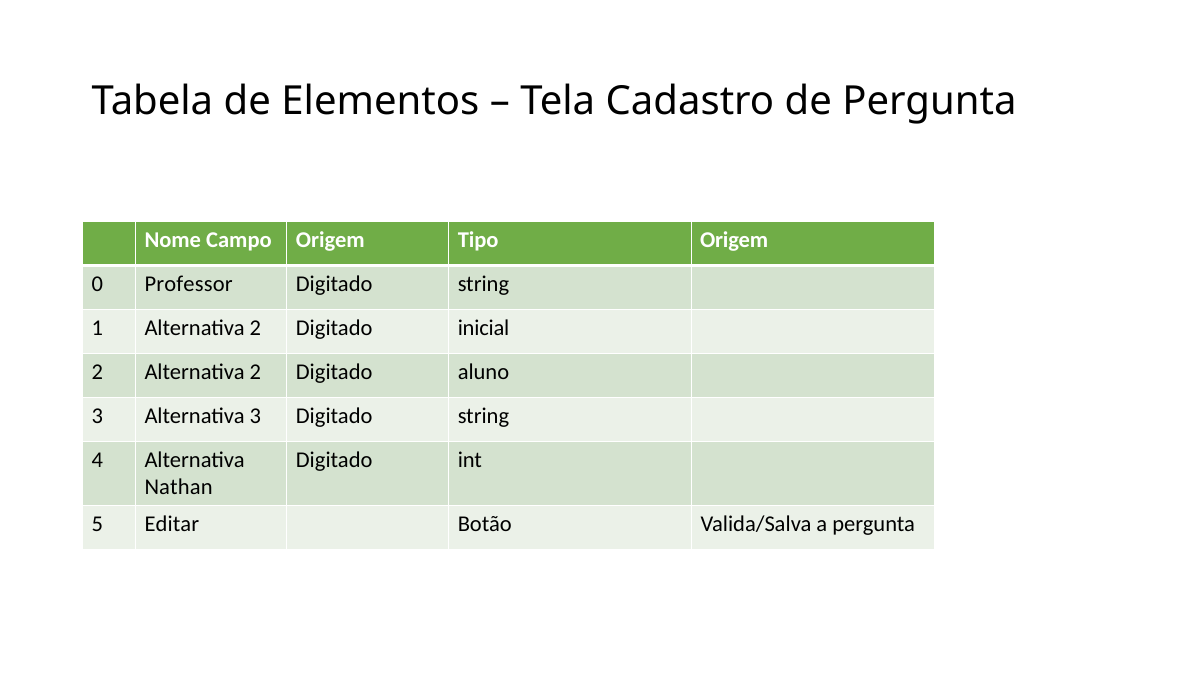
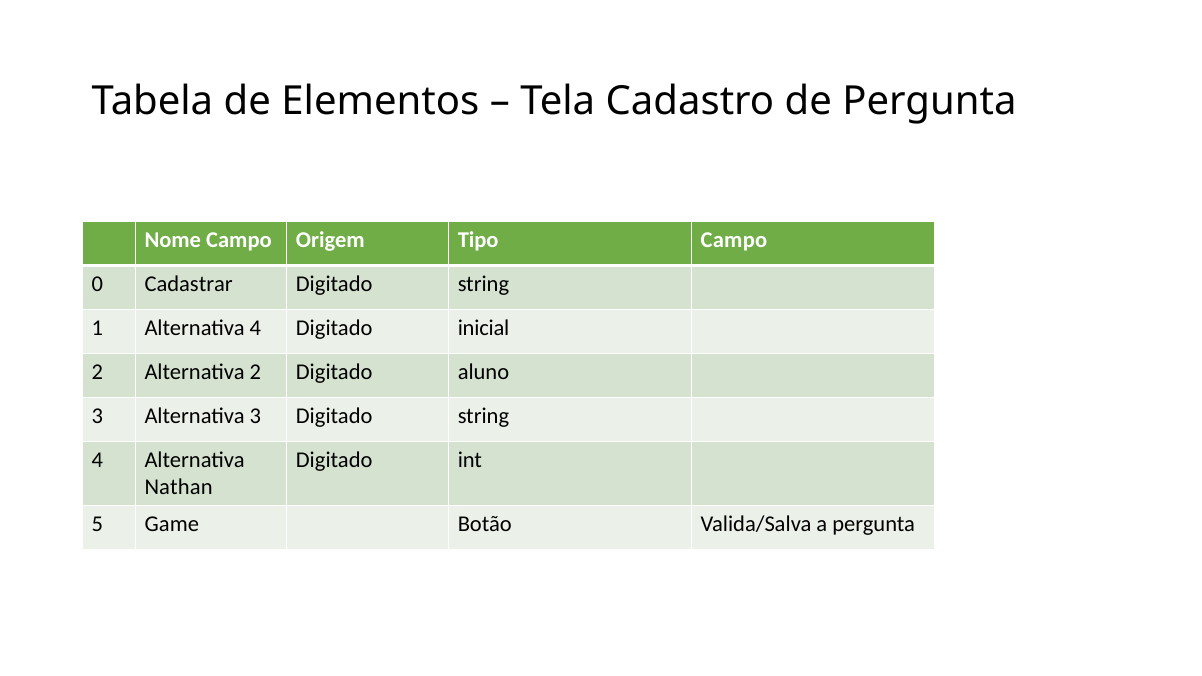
Tipo Origem: Origem -> Campo (734, 240)
Professor: Professor -> Cadastrar (189, 284)
1 Alternativa 2: 2 -> 4 (255, 328)
Editar: Editar -> Game (172, 524)
